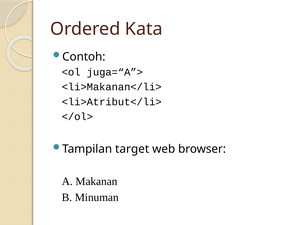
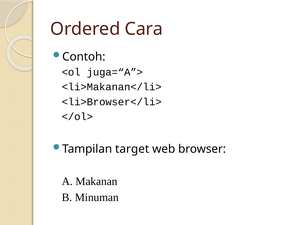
Kata: Kata -> Cara (144, 29)
<li>Atribut</li>: <li>Atribut</li> -> <li>Browser</li> (112, 102)
